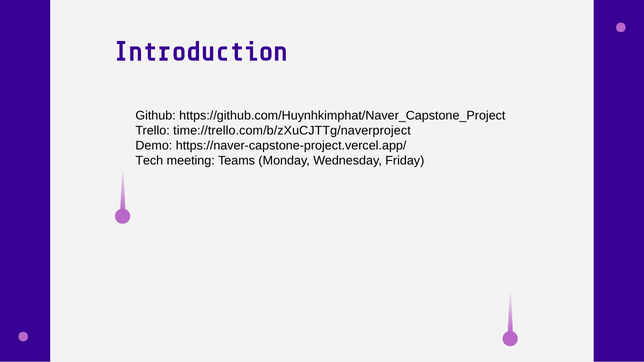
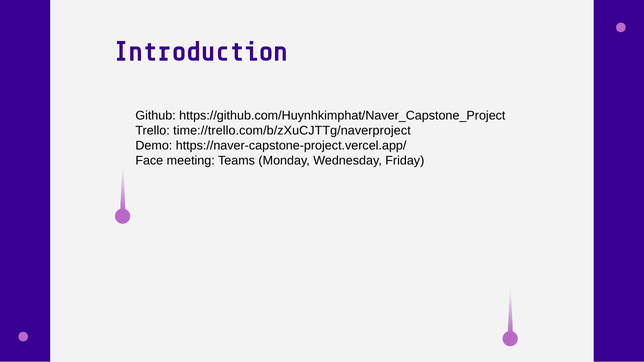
Tech: Tech -> Face (149, 161)
